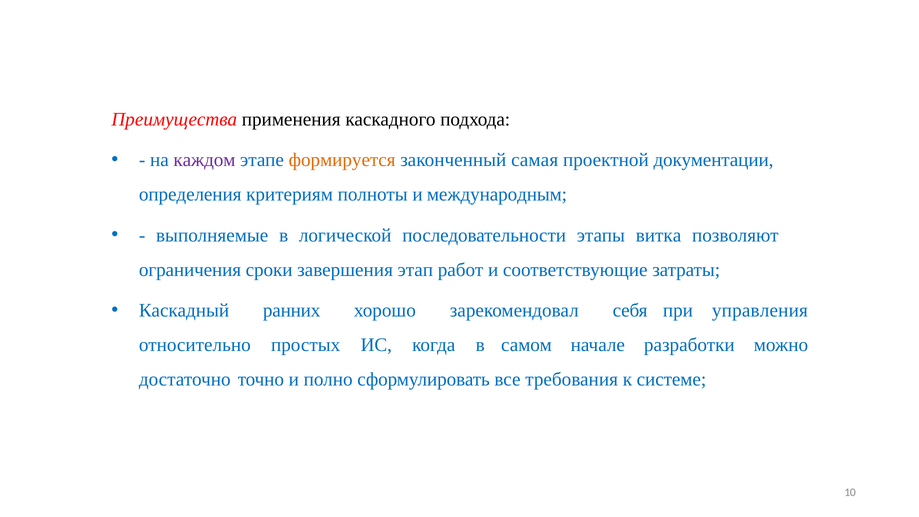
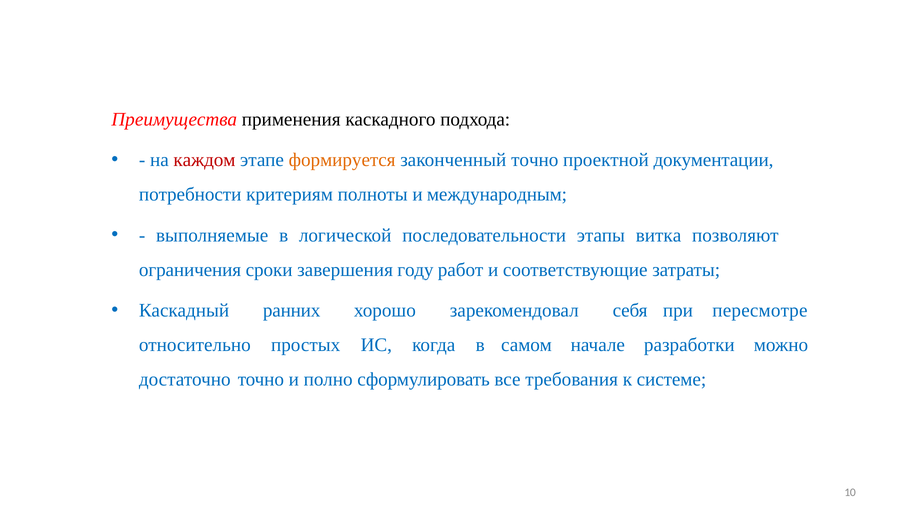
каждом colour: purple -> red (204, 160)
законченный самая: самая -> точно (535, 160)
определения: определения -> потребности (190, 194)
этап: этап -> году (415, 270)
управления: управления -> пересмотре (760, 310)
